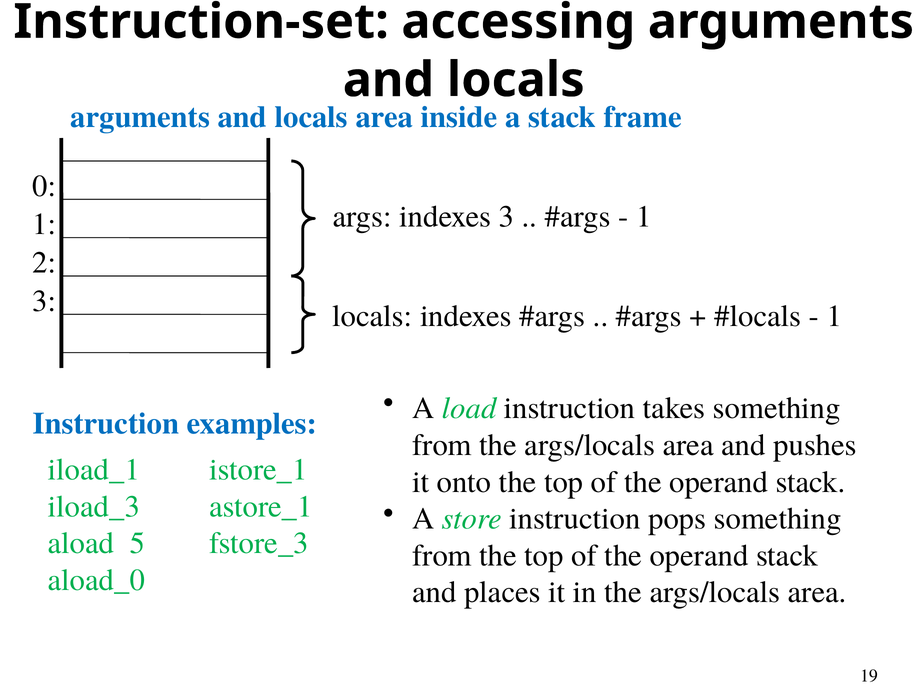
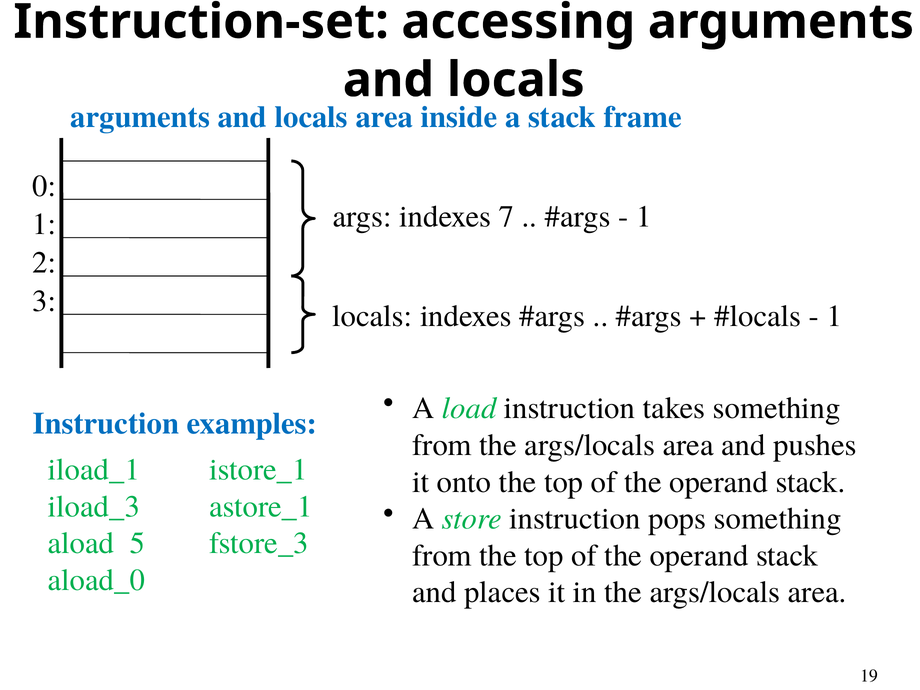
indexes 3: 3 -> 7 (506, 217)
